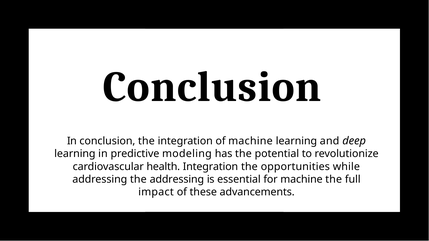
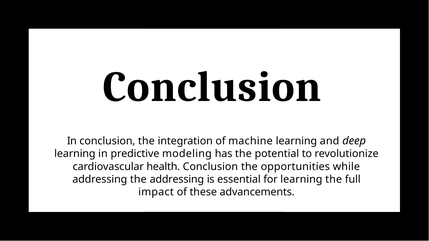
health Integration: Integration -> Conclusion (210, 167)
for machine: machine -> learning (301, 180)
